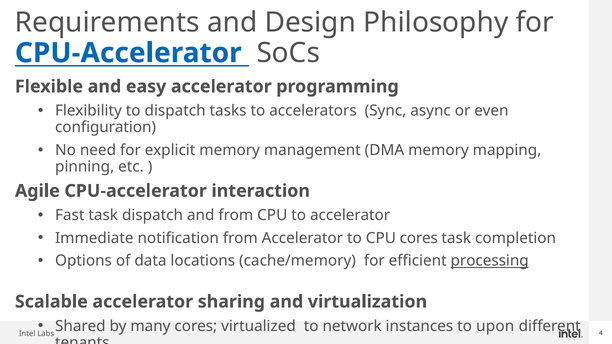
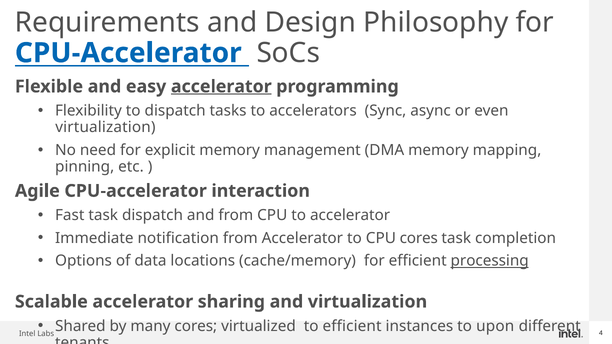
accelerator underline: none -> present (221, 87)
configuration: configuration -> virtualization (105, 127)
network: network -> efficient (352, 326)
